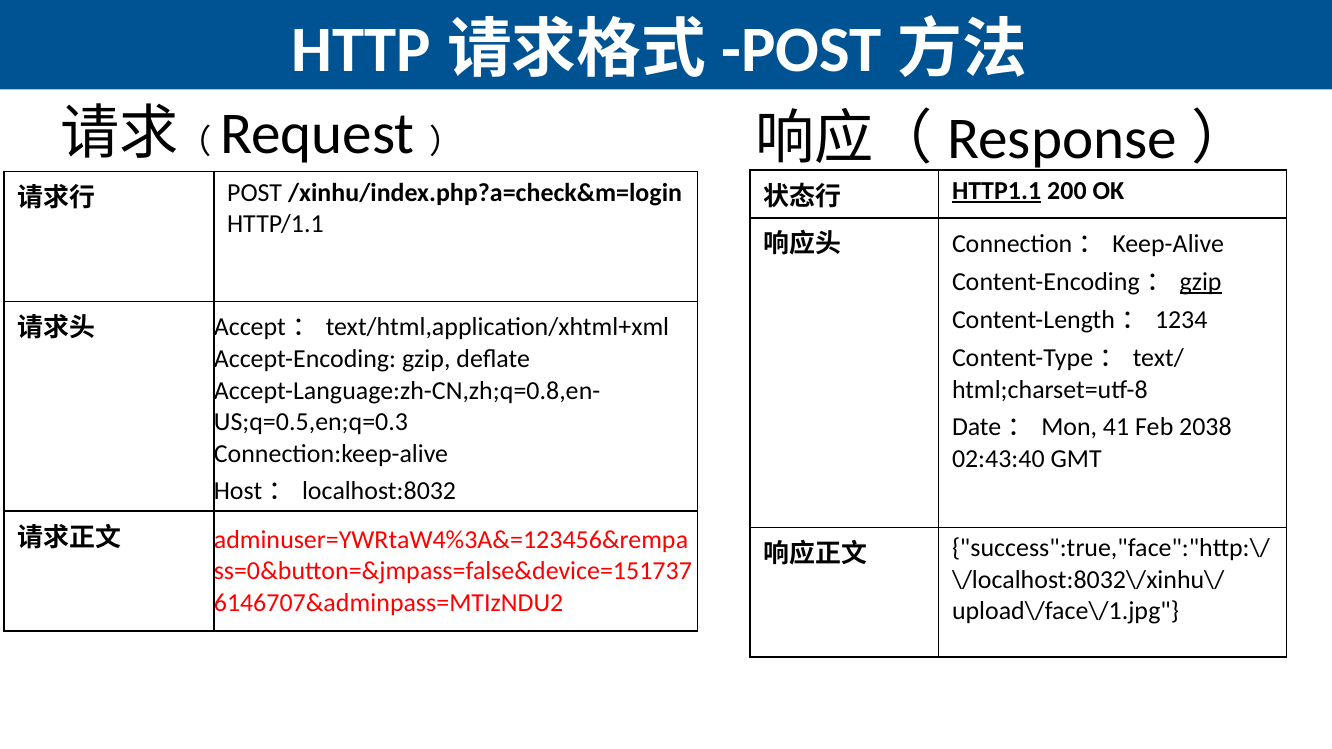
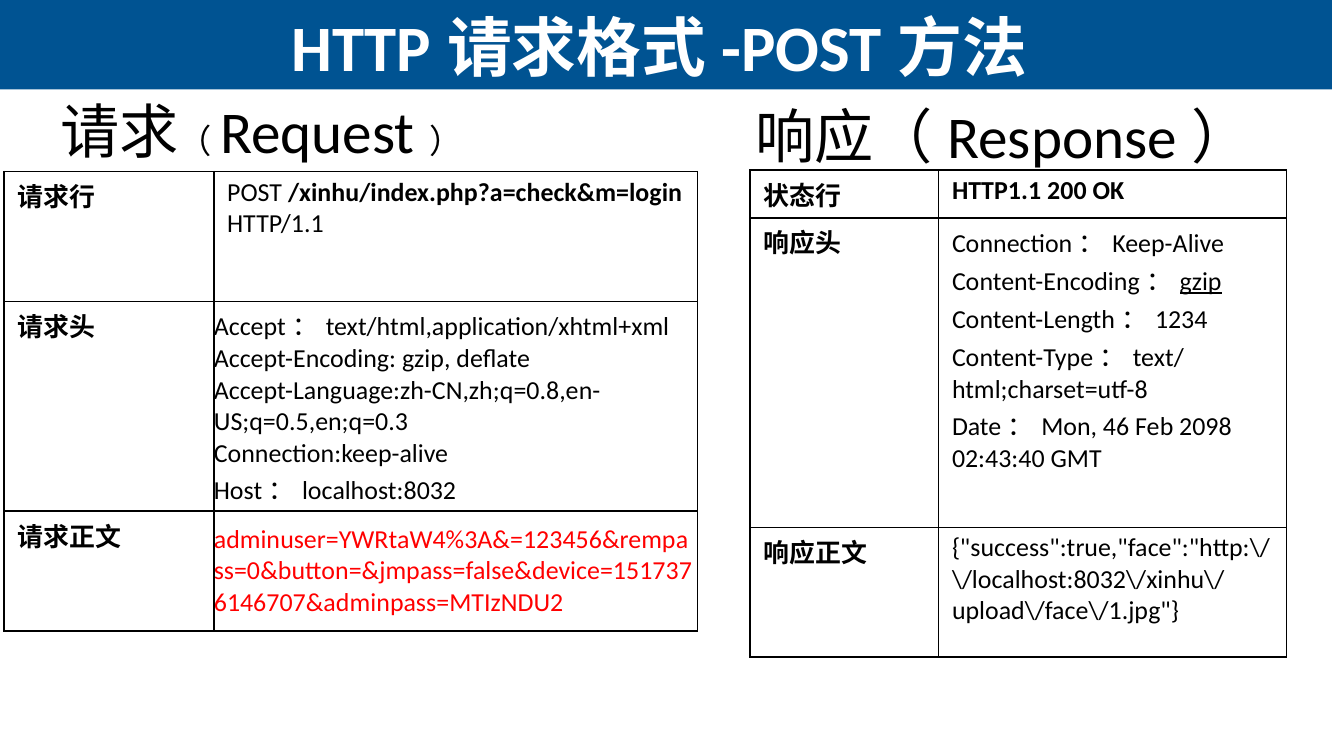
HTTP1.1 underline: present -> none (997, 191)
41: 41 -> 46 (1116, 427)
2038: 2038 -> 2098 (1205, 427)
